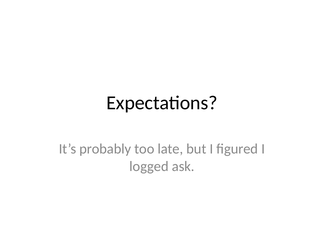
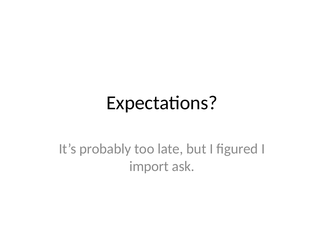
logged: logged -> import (149, 166)
